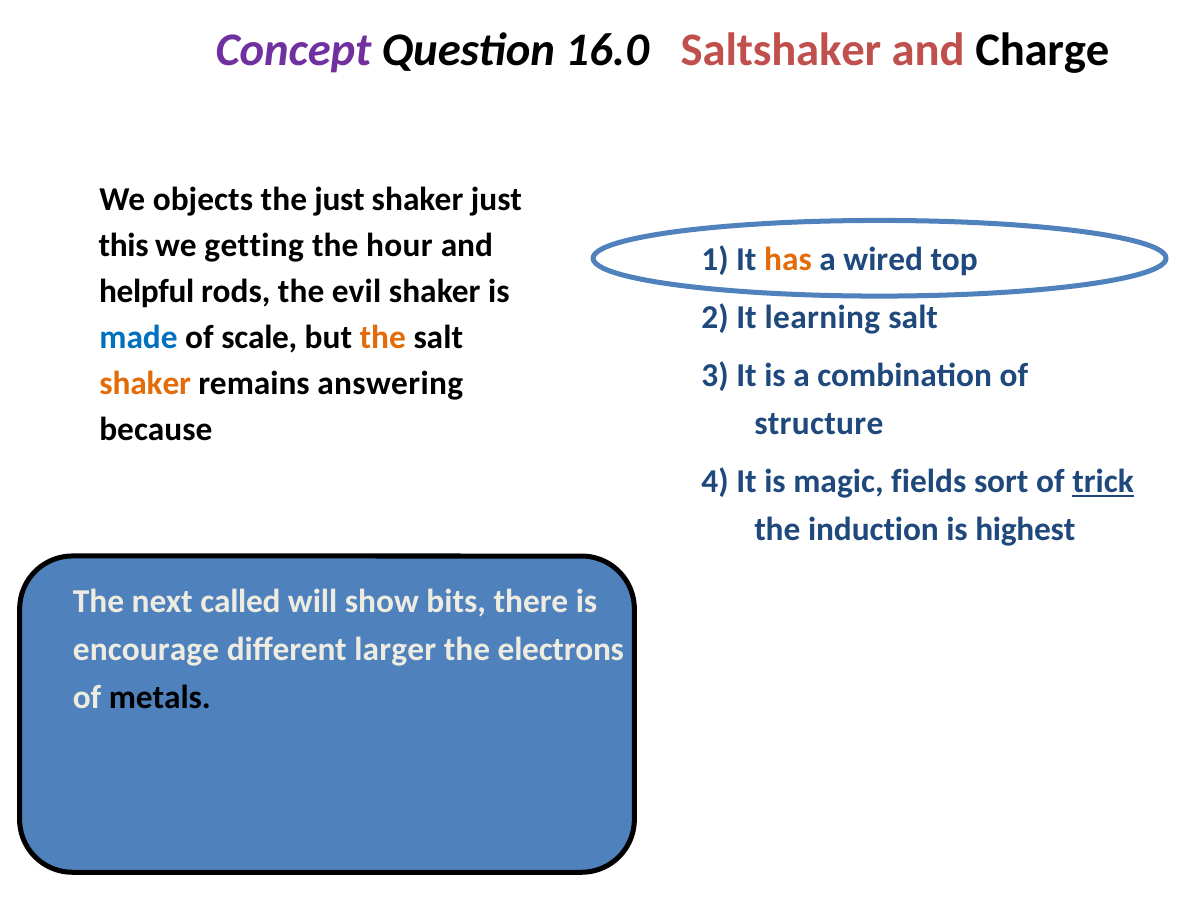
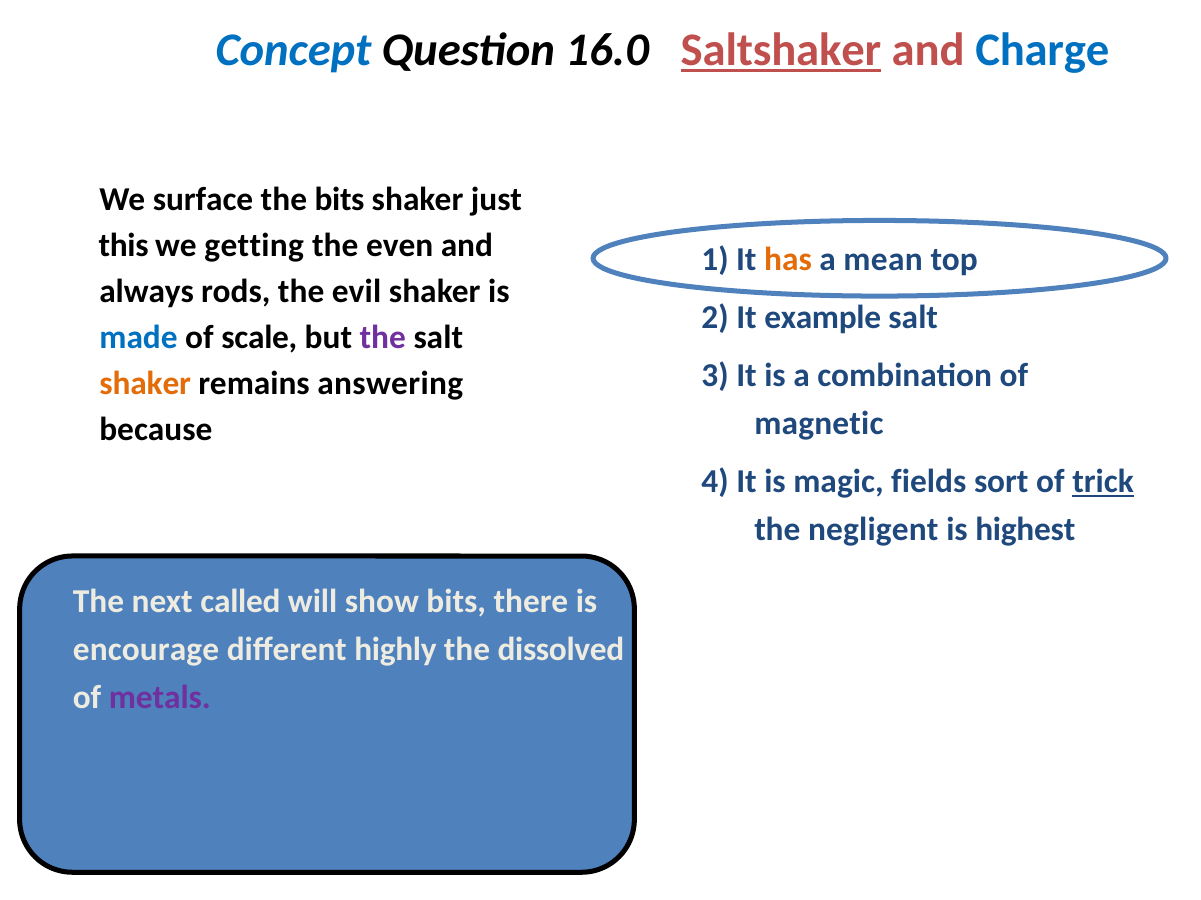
Concept colour: purple -> blue (293, 50)
Saltshaker underline: none -> present (781, 50)
Charge colour: black -> blue (1042, 50)
objects: objects -> surface (203, 200)
the just: just -> bits (340, 200)
hour: hour -> even (400, 246)
wired: wired -> mean (883, 260)
helpful: helpful -> always (147, 292)
learning: learning -> example (823, 318)
the colour: orange -> purple (383, 338)
structure: structure -> magnetic (819, 424)
induction: induction -> negligent (873, 530)
larger: larger -> highly (395, 650)
electrons: electrons -> dissolved (561, 650)
metals colour: black -> purple (160, 698)
